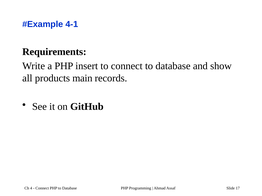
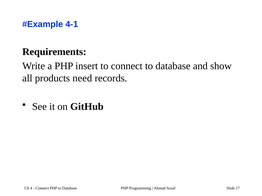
main: main -> need (82, 78)
